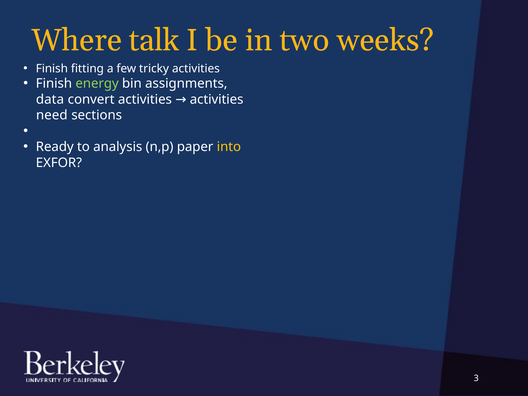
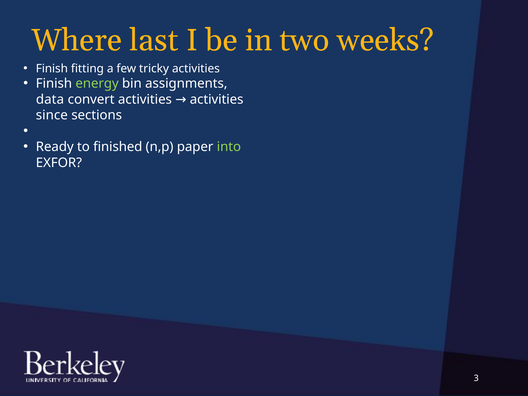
talk: talk -> last (154, 40)
need: need -> since (52, 115)
analysis: analysis -> finished (118, 147)
into colour: yellow -> light green (229, 147)
